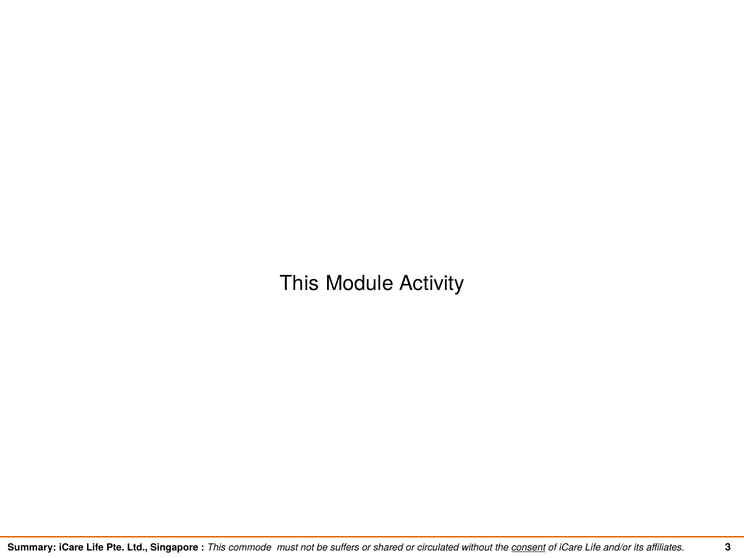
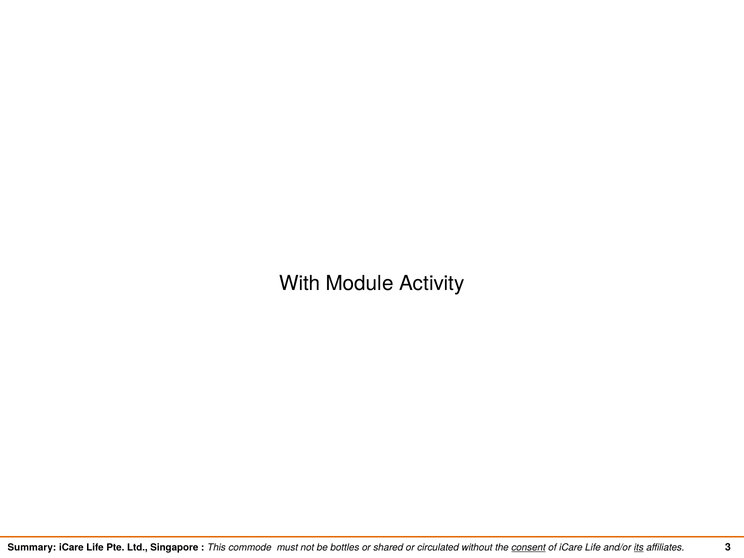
This: This -> With (300, 283)
suffers: suffers -> bottles (345, 548)
its underline: none -> present (639, 548)
